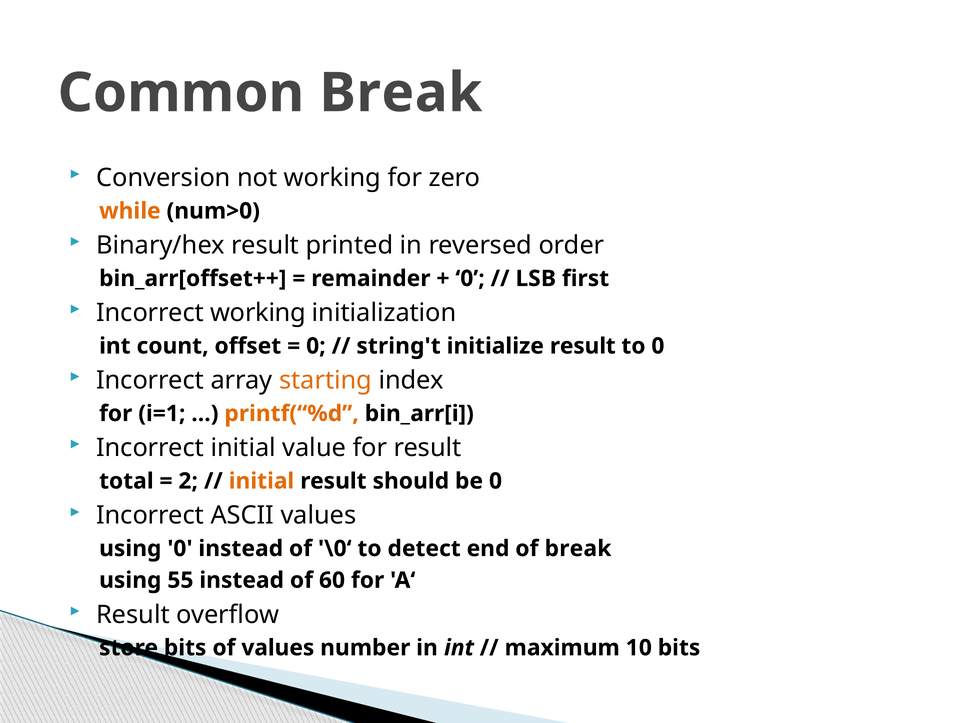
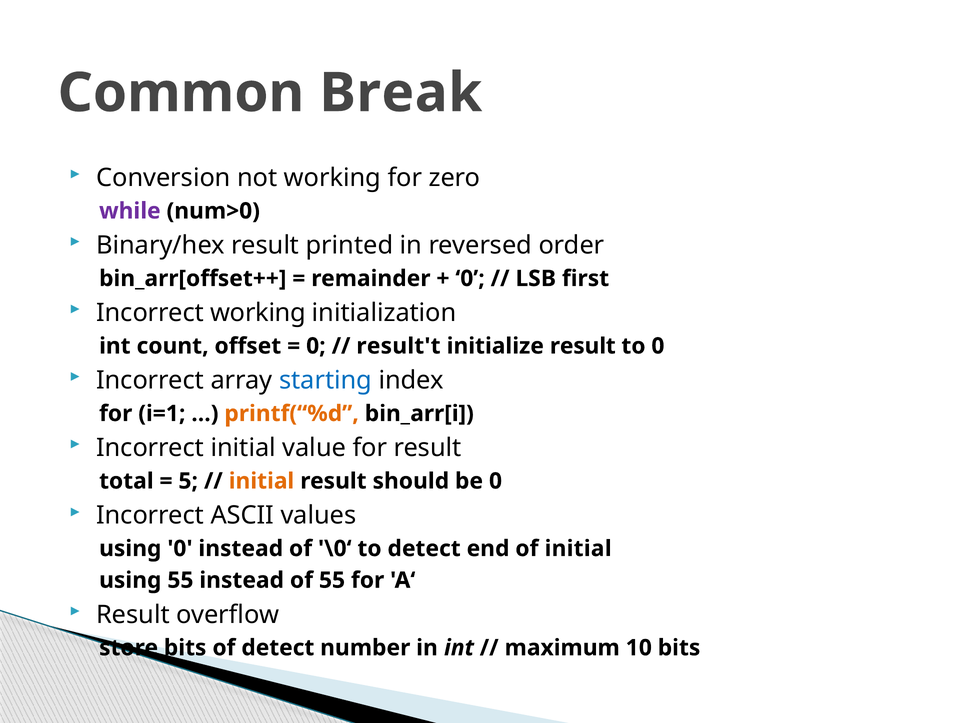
while colour: orange -> purple (130, 211)
string't: string't -> result't (398, 346)
starting colour: orange -> blue (326, 381)
2: 2 -> 5 (188, 481)
of break: break -> initial (578, 549)
of 60: 60 -> 55 (332, 580)
of values: values -> detect (278, 648)
